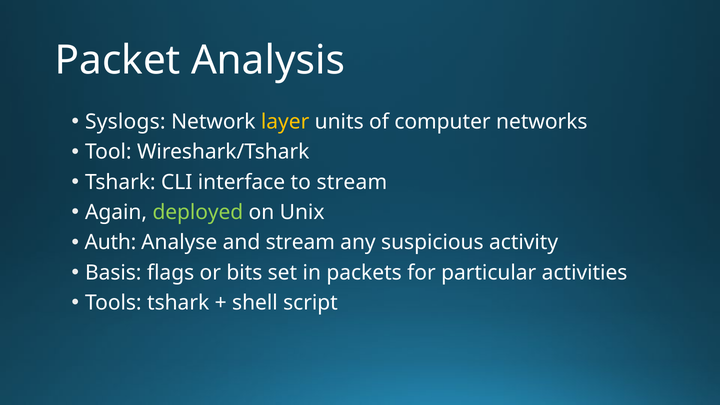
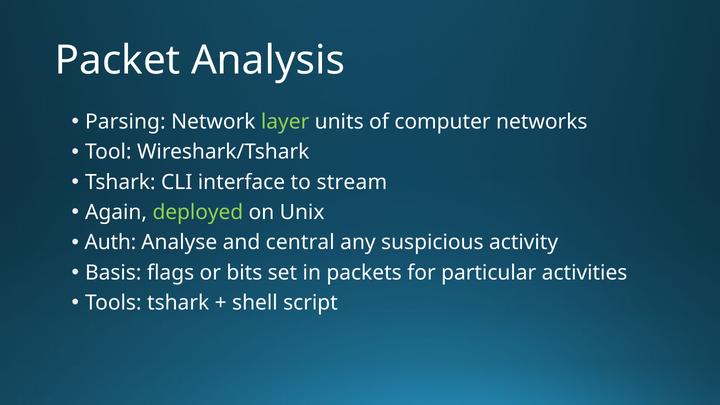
Syslogs: Syslogs -> Parsing (125, 122)
layer colour: yellow -> light green (285, 122)
and stream: stream -> central (300, 242)
